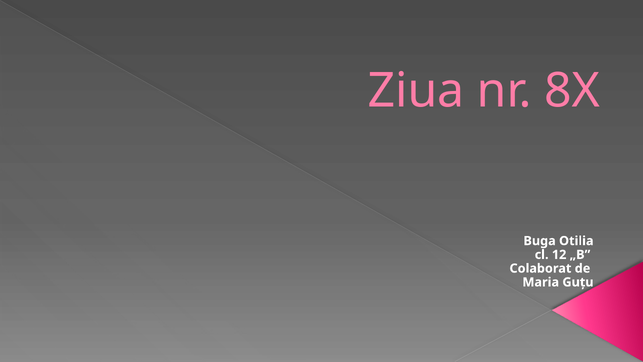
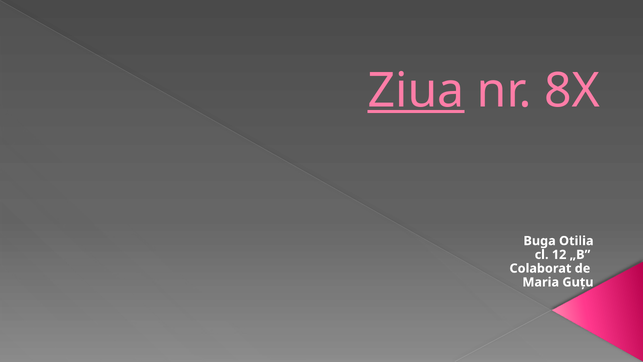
Ziua underline: none -> present (416, 91)
